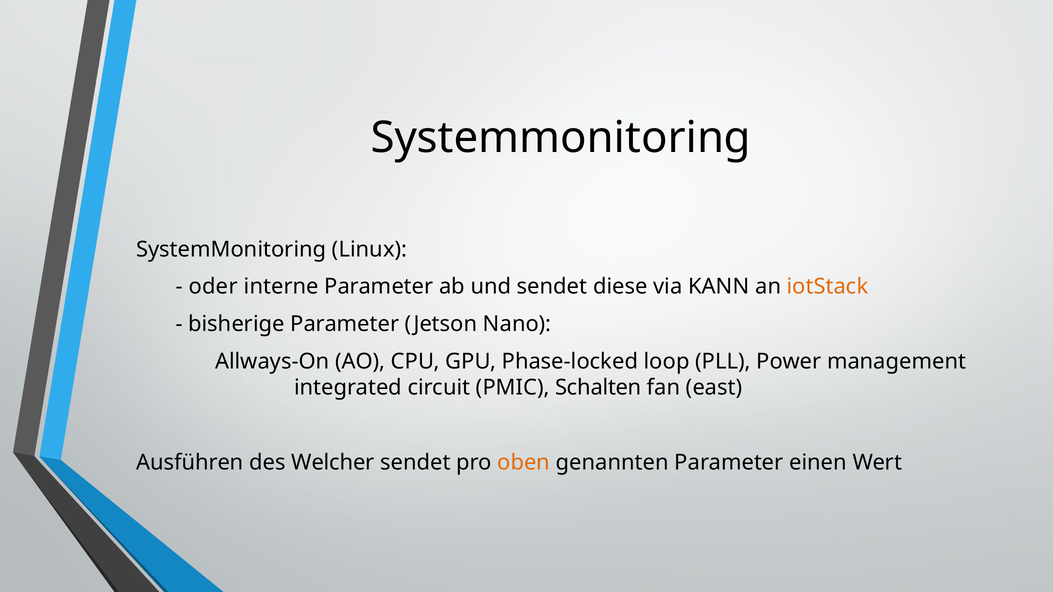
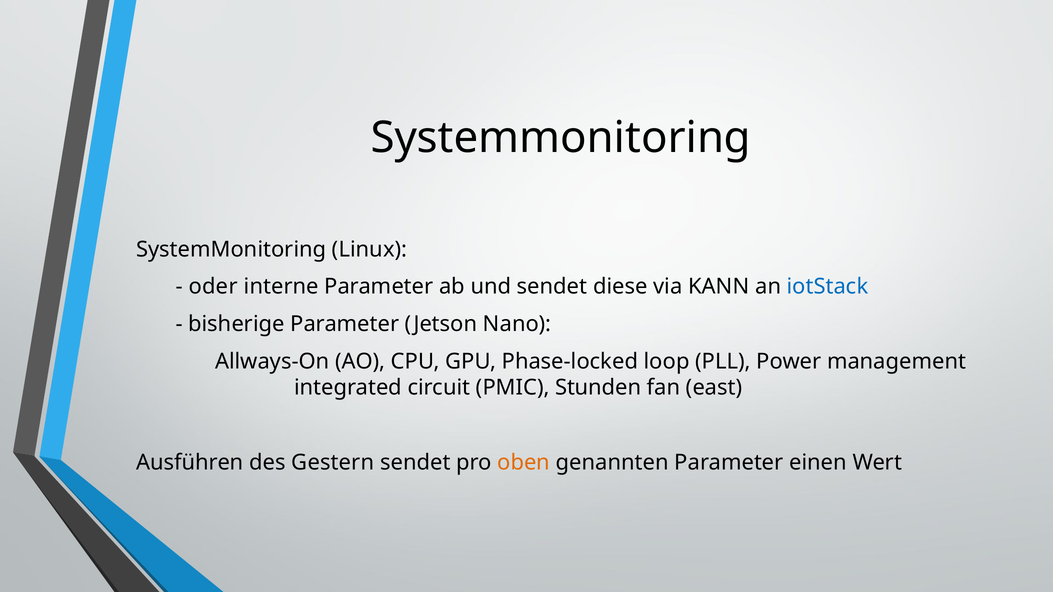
iotStack colour: orange -> blue (828, 287)
Schalten: Schalten -> Stunden (598, 388)
Welcher: Welcher -> Gestern (333, 463)
